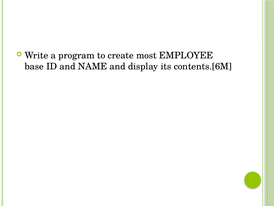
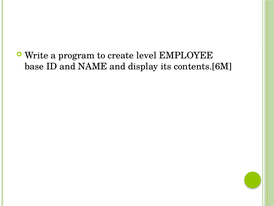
most: most -> level (146, 55)
